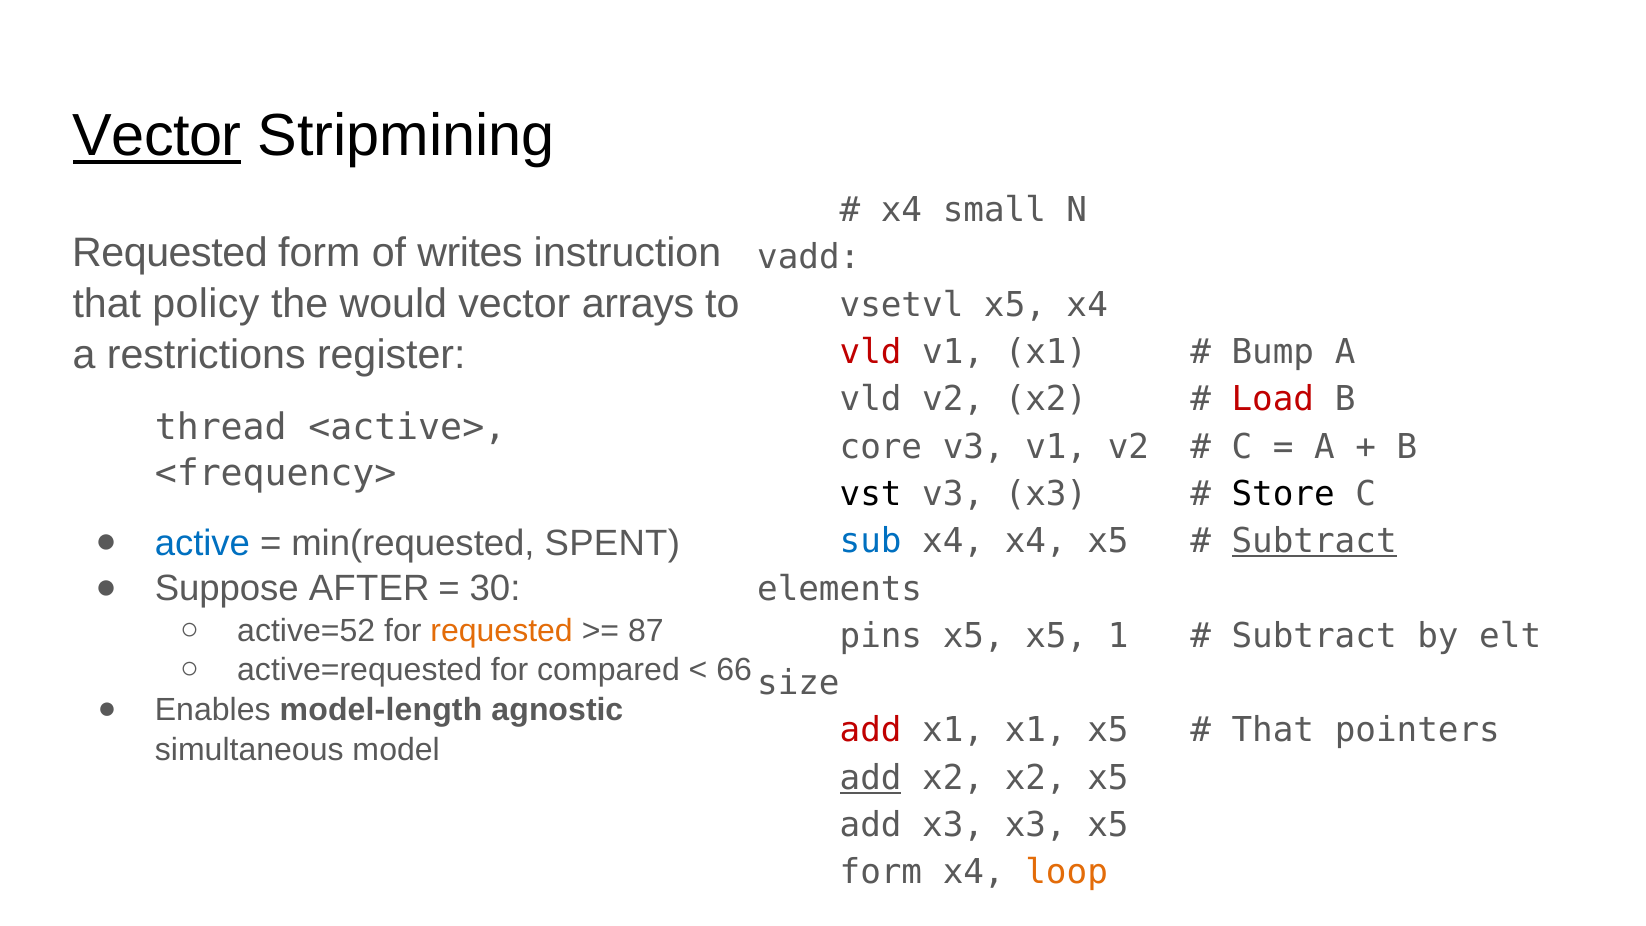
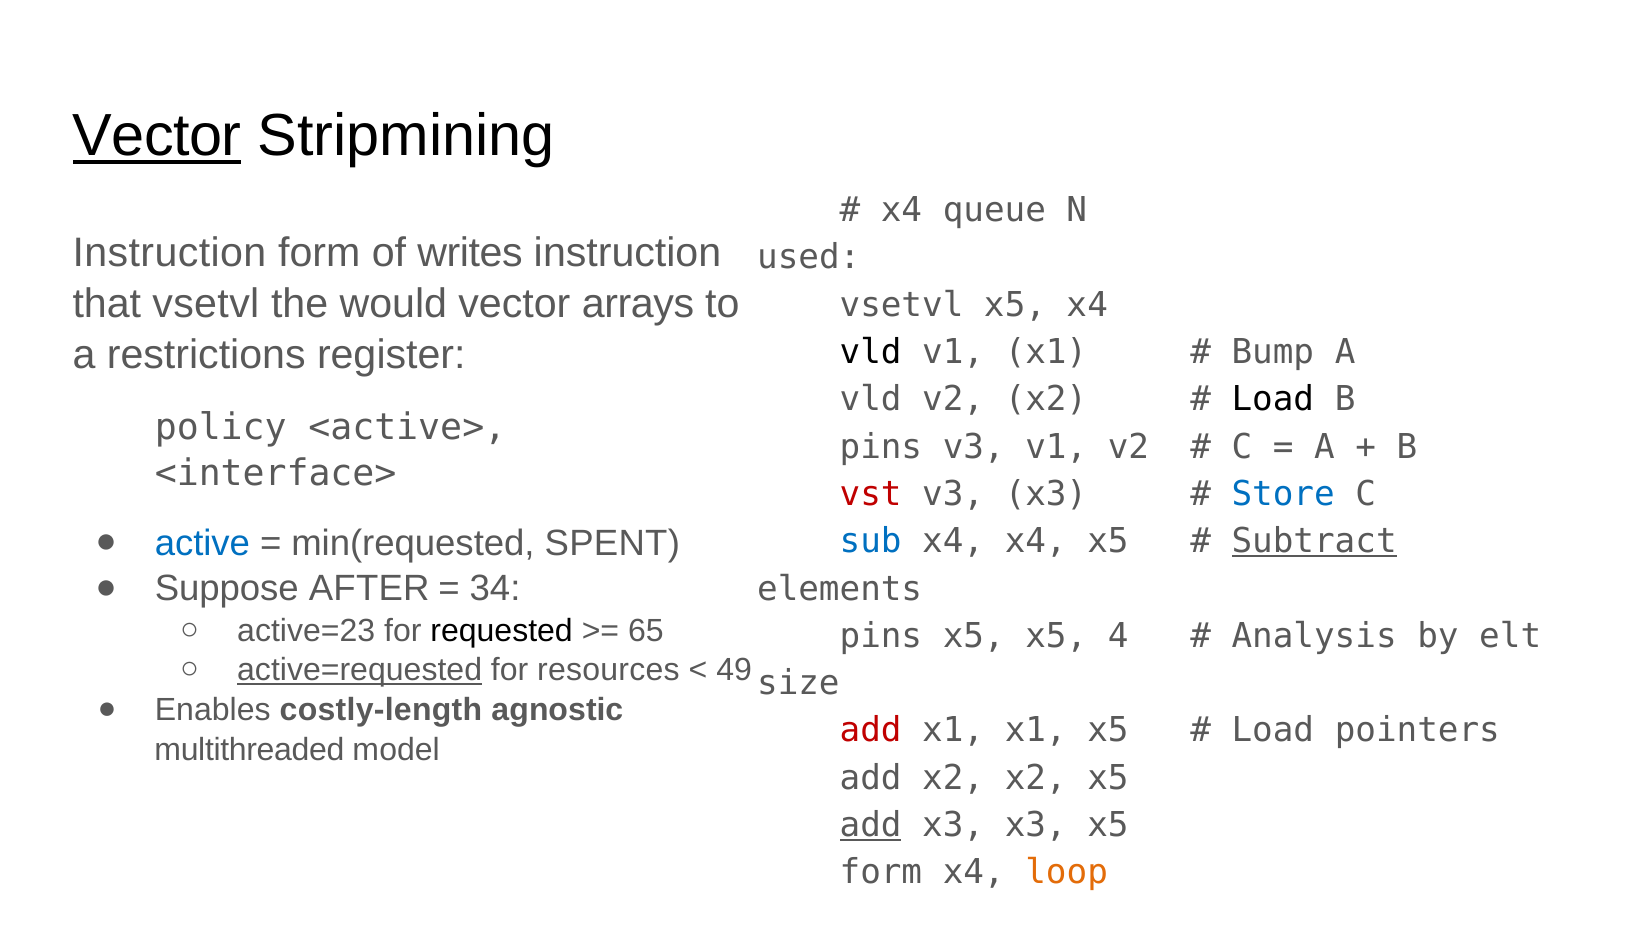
small: small -> queue (994, 210)
Requested: Requested -> Instruction (169, 253)
vadd: vadd -> used (809, 257)
that policy: policy -> vsetvl (206, 304)
vld colour: red -> black (871, 352)
Load colour: red -> black (1273, 399)
thread: thread -> policy (221, 428)
core: core -> pins (881, 447)
<frequency>: <frequency> -> <interface> (276, 473)
vst colour: black -> red (871, 494)
Store colour: black -> blue (1283, 494)
30: 30 -> 34 (495, 588)
active=52: active=52 -> active=23 (306, 631)
requested colour: orange -> black (502, 631)
87: 87 -> 65 (646, 631)
1: 1 -> 4 (1118, 636)
Subtract: Subtract -> Analysis (1314, 636)
active=requested underline: none -> present (360, 670)
compared: compared -> resources (608, 670)
66: 66 -> 49 (734, 670)
model-length: model-length -> costly-length (381, 710)
That: That -> Load (1273, 731)
simultaneous: simultaneous -> multithreaded (249, 750)
add underline: present -> none (871, 778)
add underline: none -> present (871, 825)
